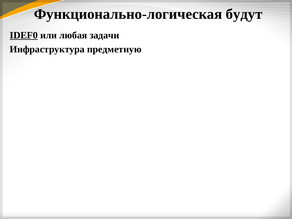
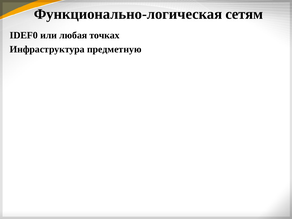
будут: будут -> сетям (244, 14)
IDEF0 underline: present -> none (24, 35)
задачи: задачи -> точках (104, 35)
